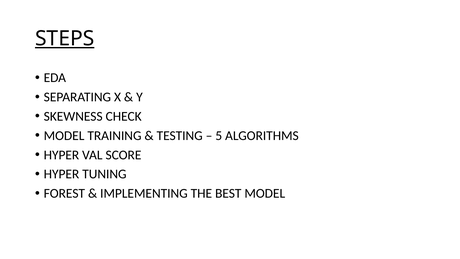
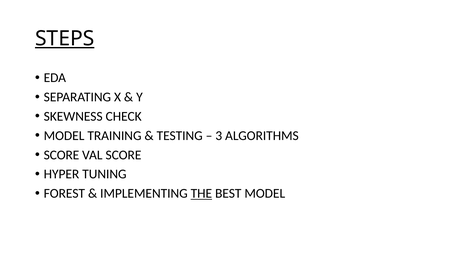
5: 5 -> 3 (219, 136)
HYPER: HYPER -> SCORE (61, 155)
THE underline: none -> present (201, 193)
